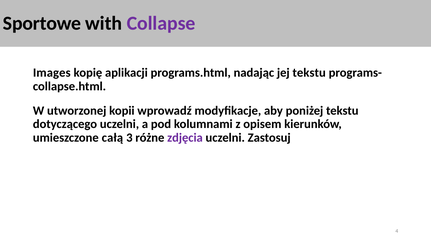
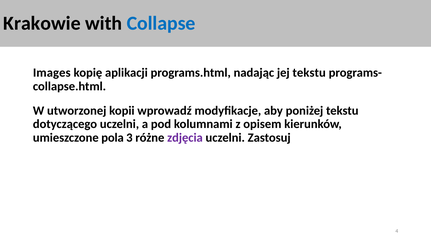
Sportowe: Sportowe -> Krakowie (42, 23)
Collapse colour: purple -> blue (161, 23)
całą: całą -> pola (113, 138)
